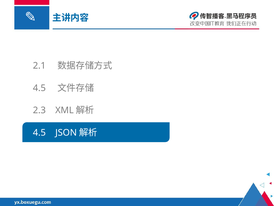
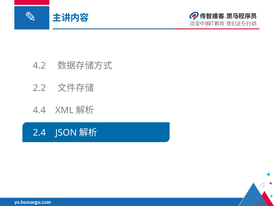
2.1: 2.1 -> 4.2 (39, 65)
4.5: 4.5 -> 2.2 (39, 88)
2.3: 2.3 -> 4.4 (39, 110)
4.5: 4.5 -> 2.4 (39, 132)
